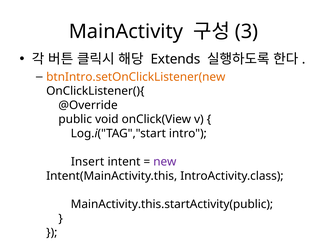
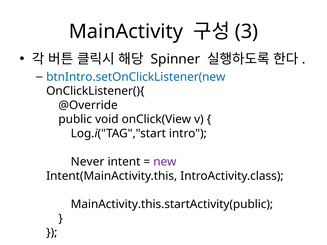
Extends: Extends -> Spinner (175, 59)
btnIntro.setOnClickListener(new colour: orange -> blue (136, 77)
Insert: Insert -> Never (88, 162)
